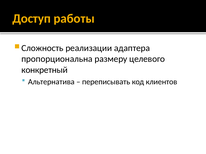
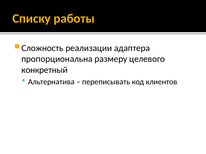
Доступ: Доступ -> Списку (32, 19)
